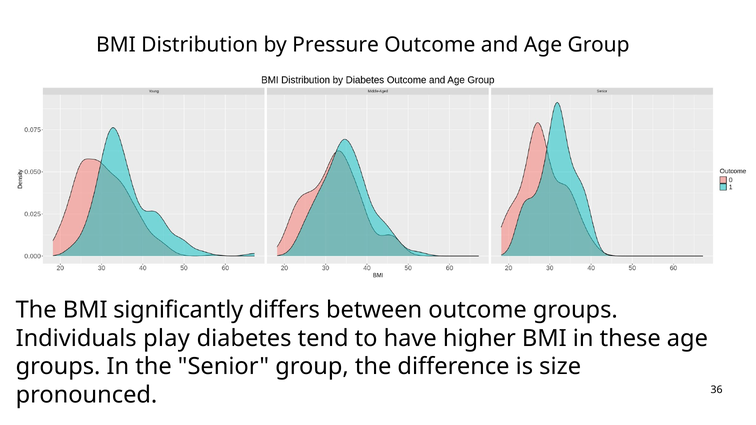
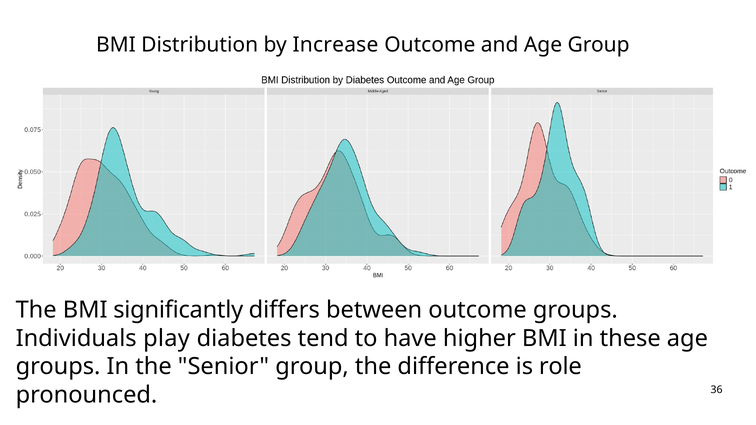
Pressure: Pressure -> Increase (335, 45)
size: size -> role (560, 367)
